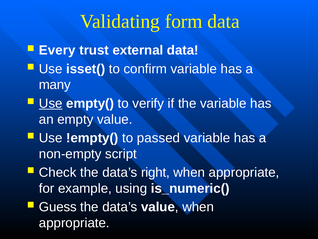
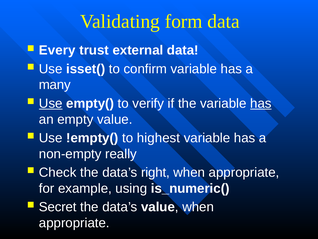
has underline: none -> present (261, 103)
passed: passed -> highest (158, 138)
script: script -> really (121, 154)
Guess: Guess -> Secret (58, 207)
